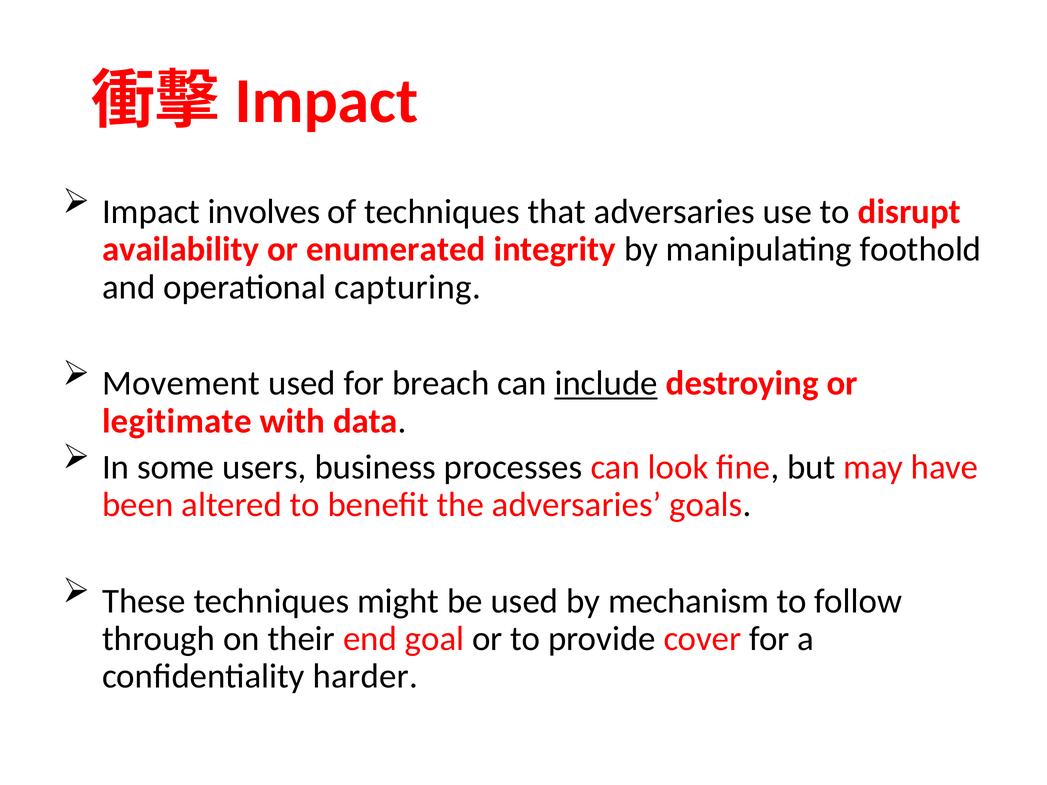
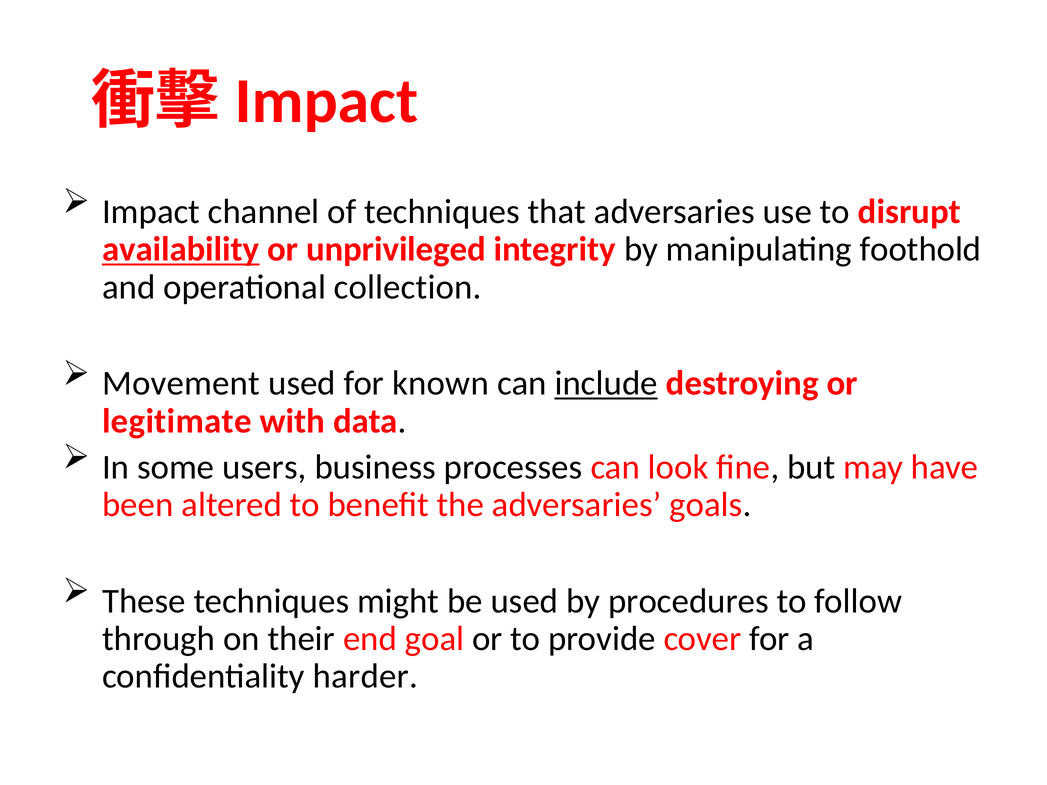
involves: involves -> channel (264, 212)
availability underline: none -> present (181, 250)
enumerated: enumerated -> unprivileged (396, 250)
capturing: capturing -> collection (408, 287)
breach: breach -> known (441, 383)
mechanism: mechanism -> procedures (688, 601)
